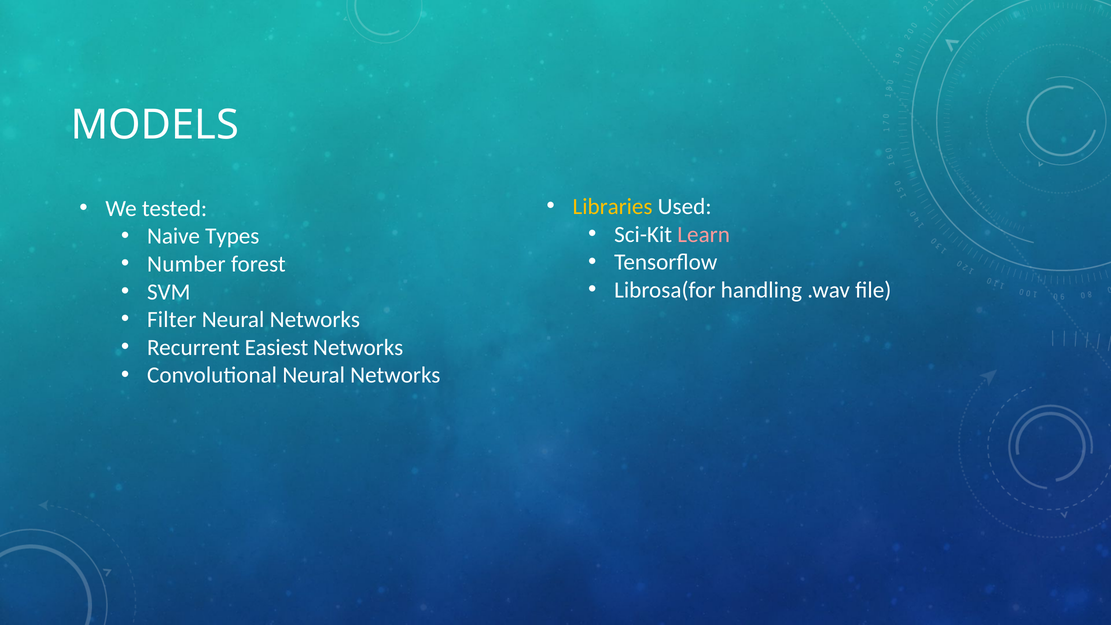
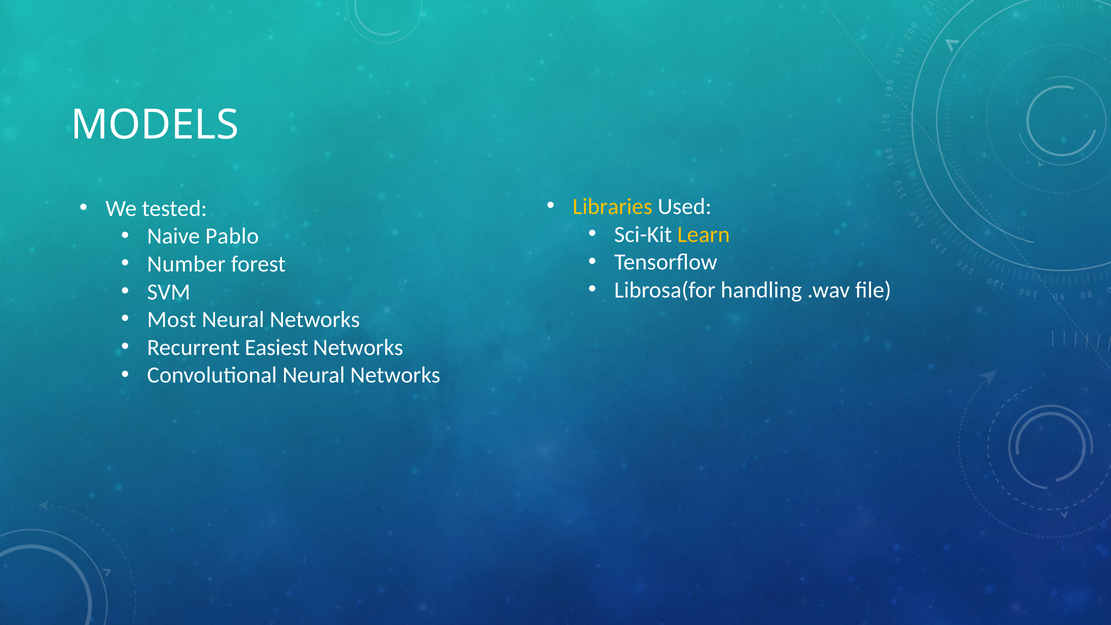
Learn colour: pink -> yellow (704, 234)
Types: Types -> Pablo (232, 236)
Filter: Filter -> Most (172, 320)
